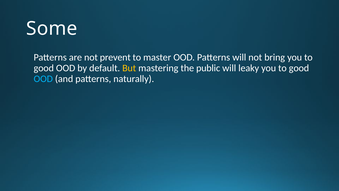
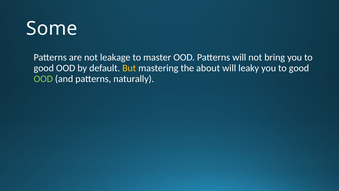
prevent: prevent -> leakage (115, 57)
public: public -> about (208, 68)
OOD colour: light blue -> light green (43, 79)
